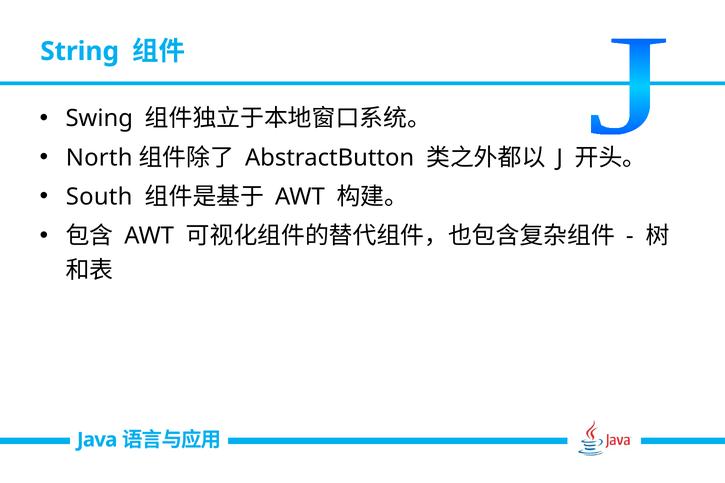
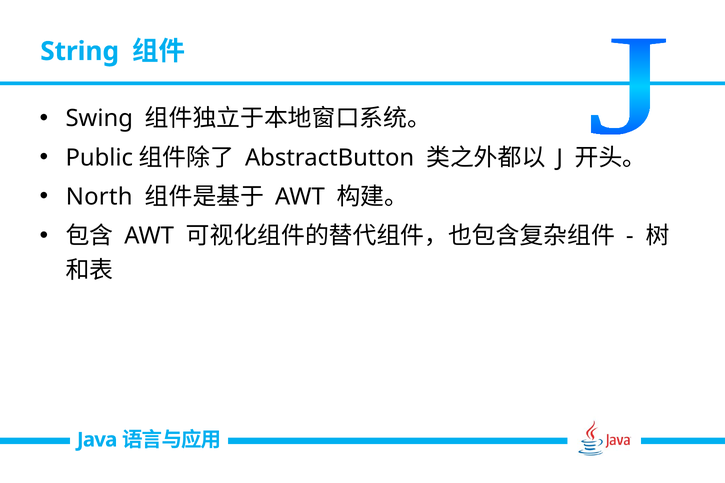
North: North -> Public (99, 158)
South: South -> North (99, 197)
